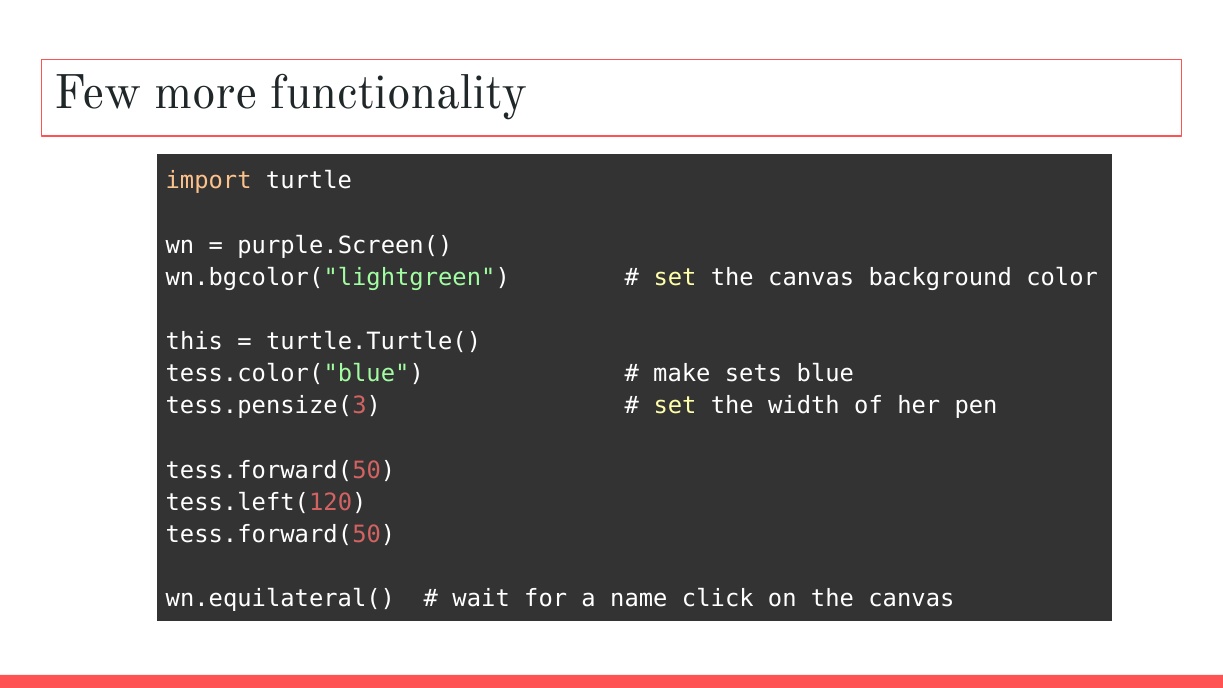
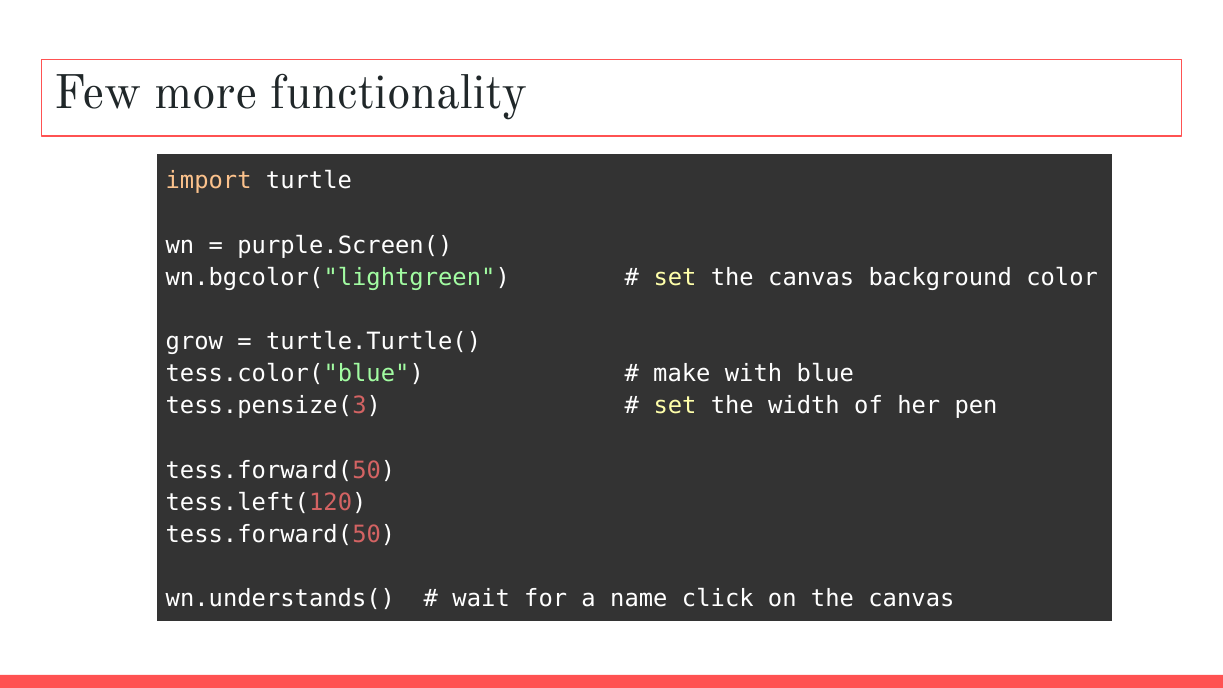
this: this -> grow (194, 342)
sets: sets -> with (754, 374)
wn.equilateral(: wn.equilateral( -> wn.understands( (280, 599)
